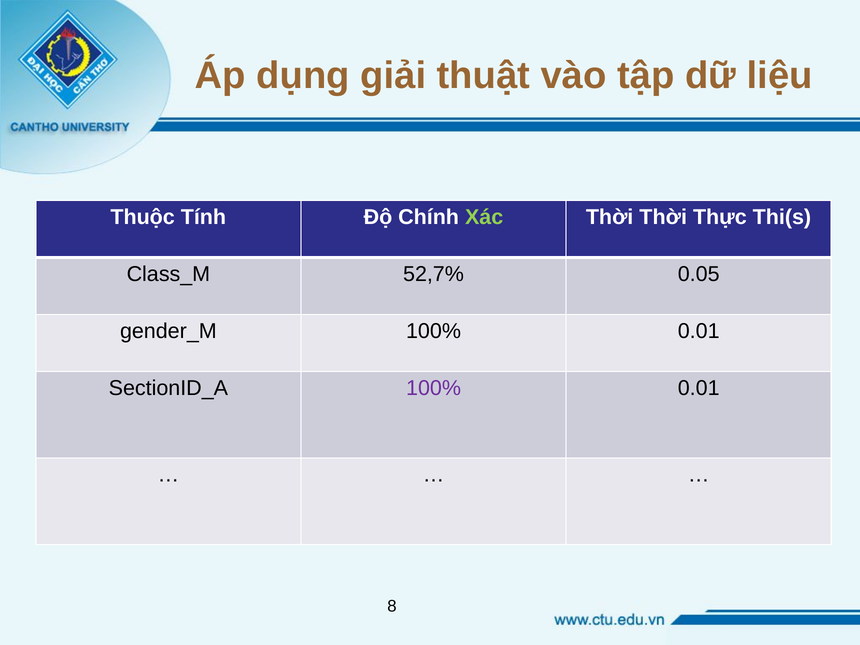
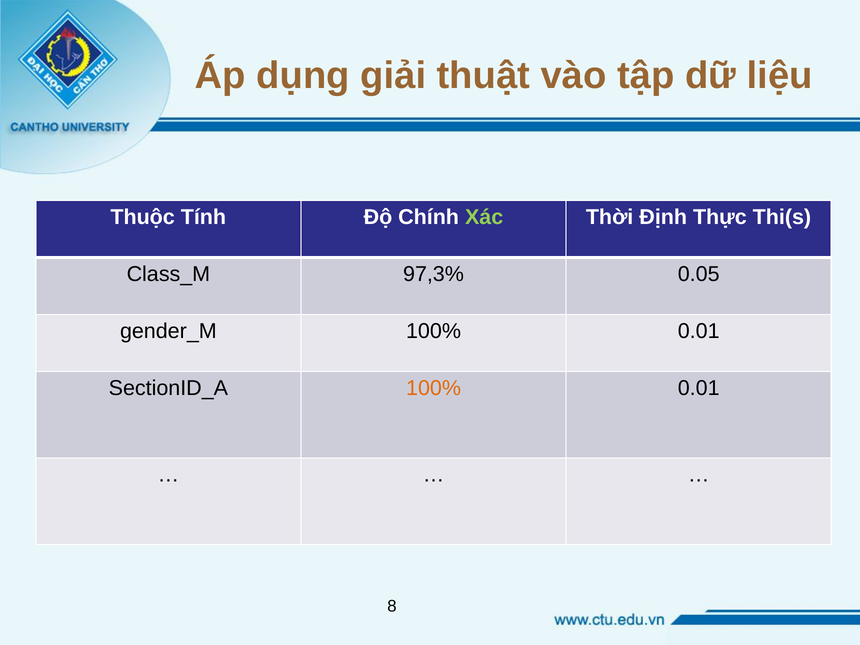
Thời Thời: Thời -> Định (663, 217)
52,7%: 52,7% -> 97,3% (433, 274)
100% colour: purple -> orange (434, 388)
